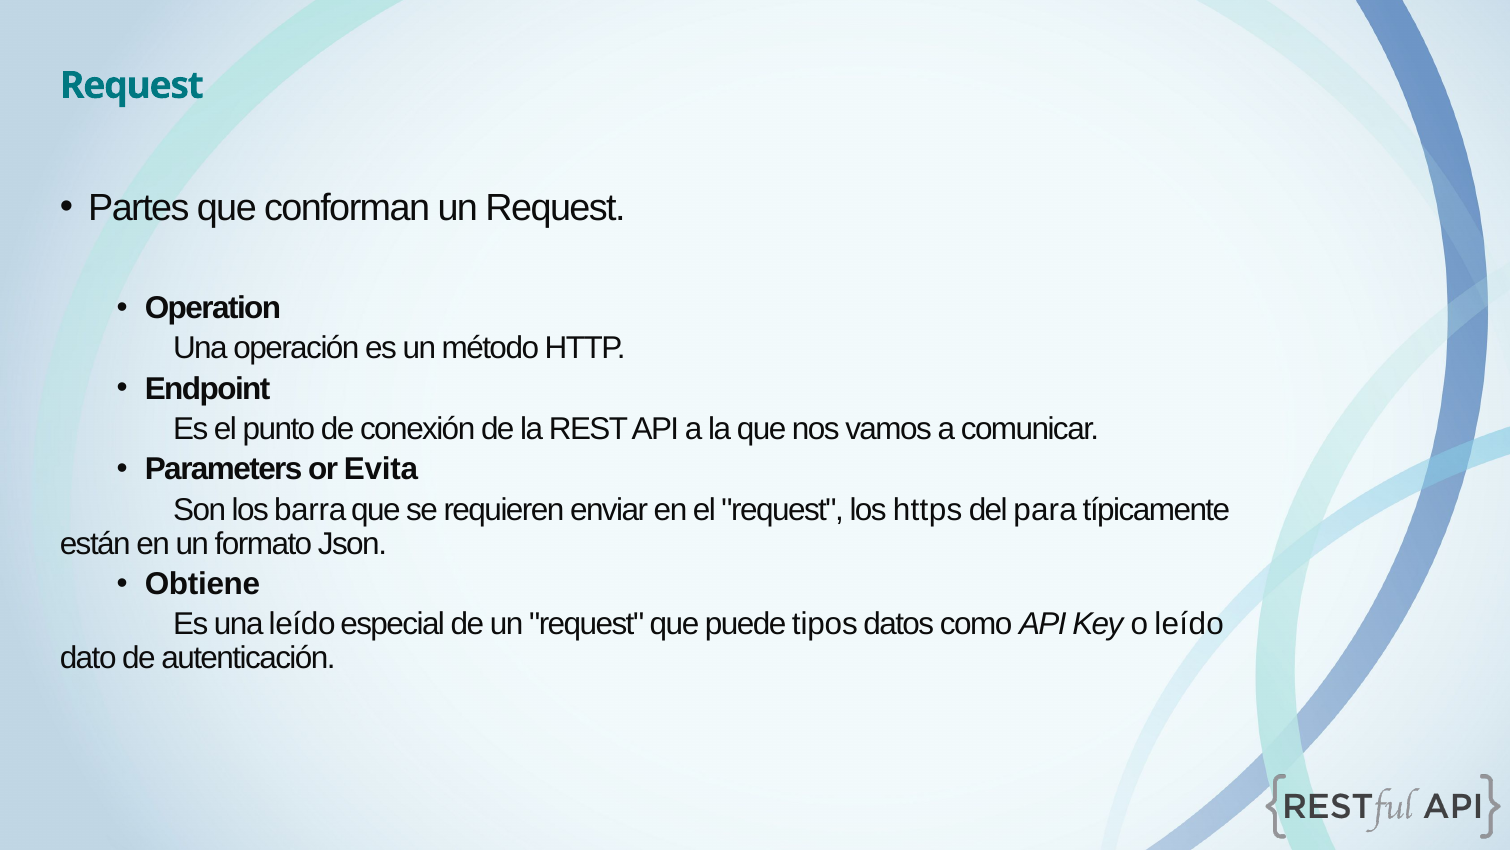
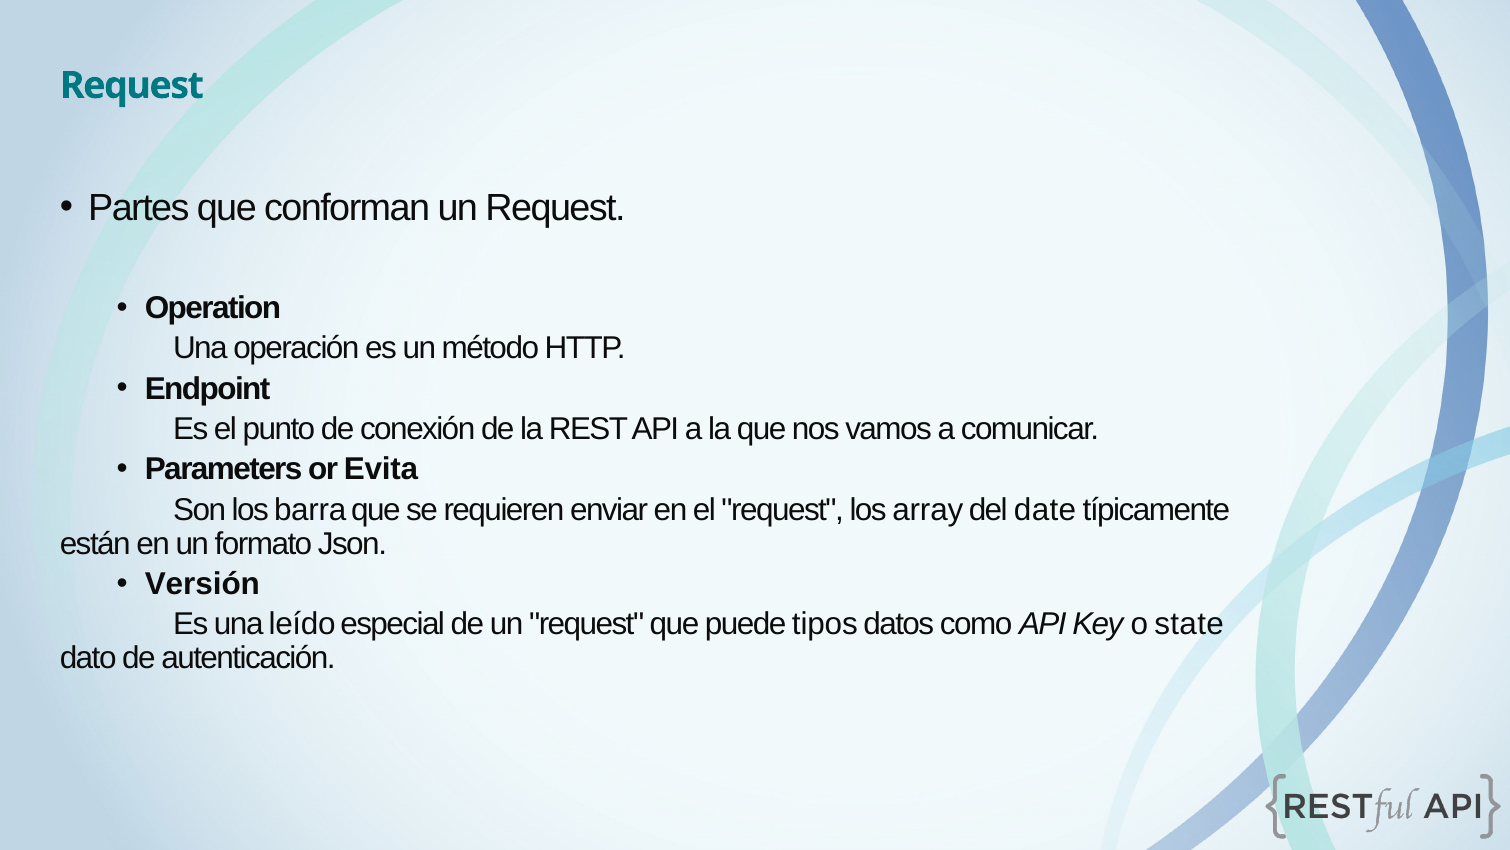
https: https -> array (928, 509)
para: para -> date (1045, 509)
Obtiene: Obtiene -> Versión (202, 584)
o leído: leído -> state (1189, 624)
